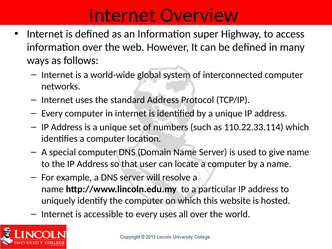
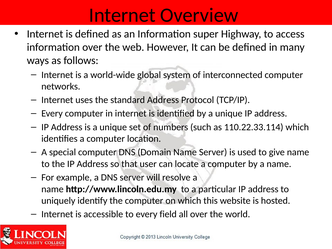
every uses: uses -> field (168, 214)
